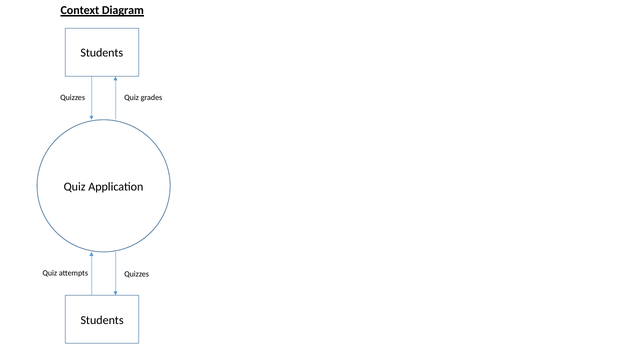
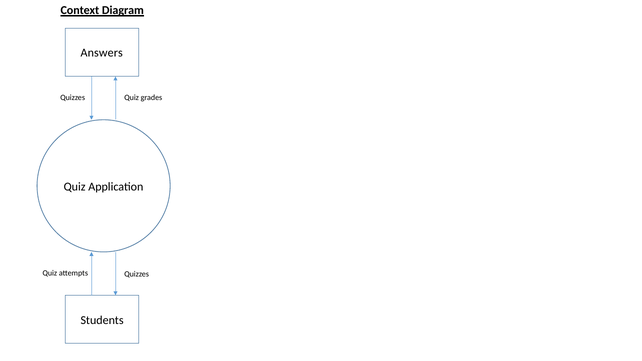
Students: Students -> Answers (102, 53)
